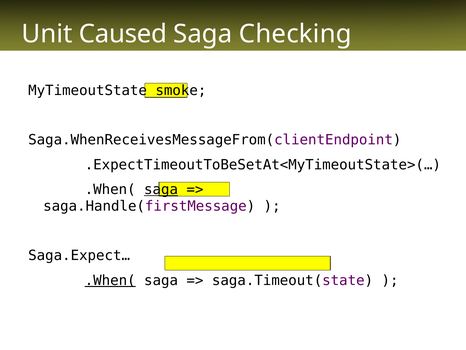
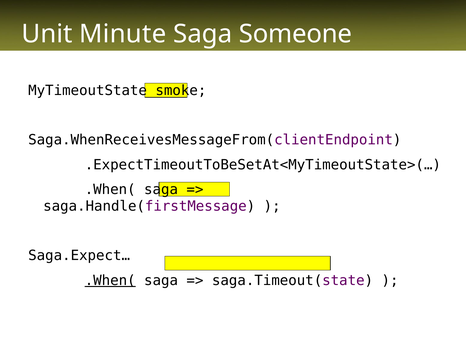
Caused: Caused -> Minute (123, 34)
Checking: Checking -> Someone (296, 34)
saga underline: present -> none (161, 189)
